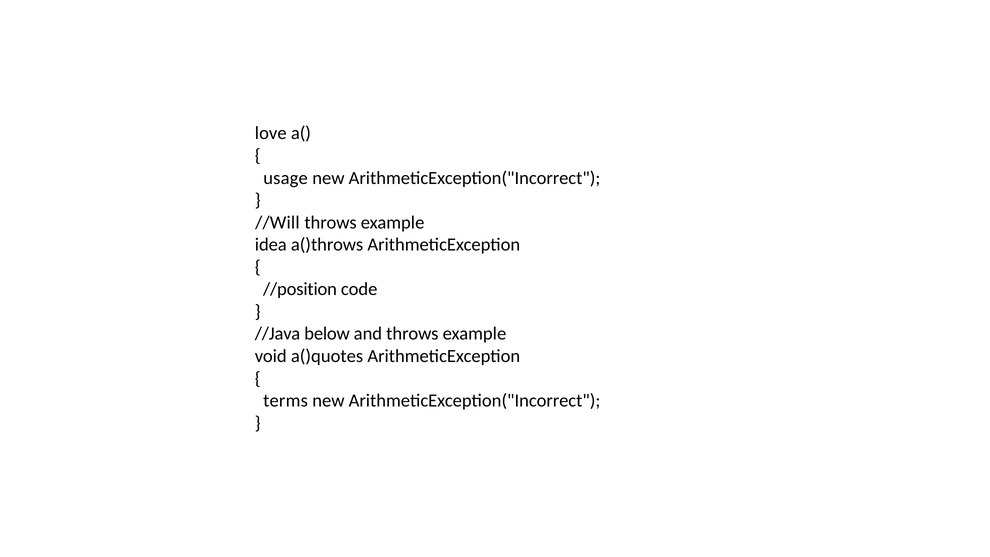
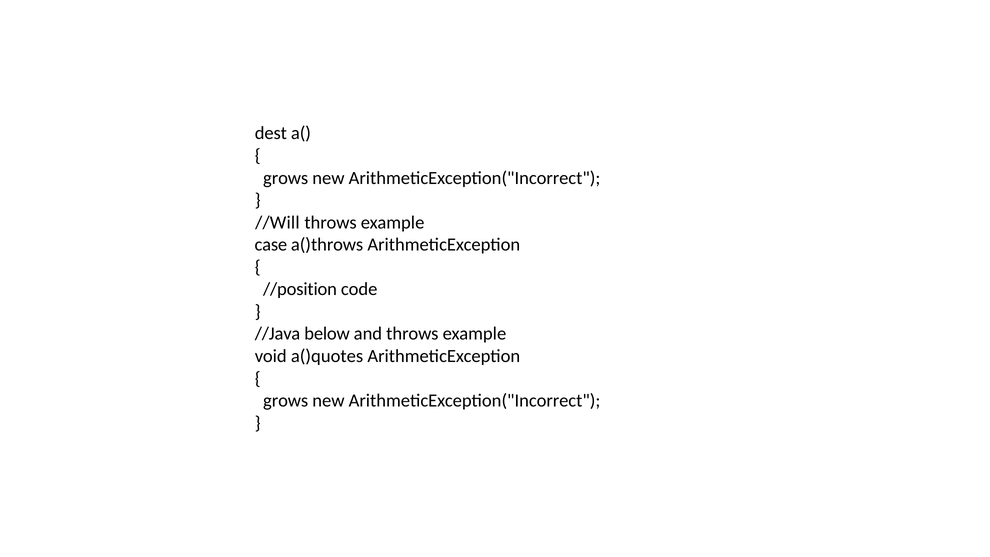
love: love -> dest (271, 133)
usage: usage -> grows (286, 178)
idea: idea -> case (271, 245)
terms: terms -> grows (286, 401)
